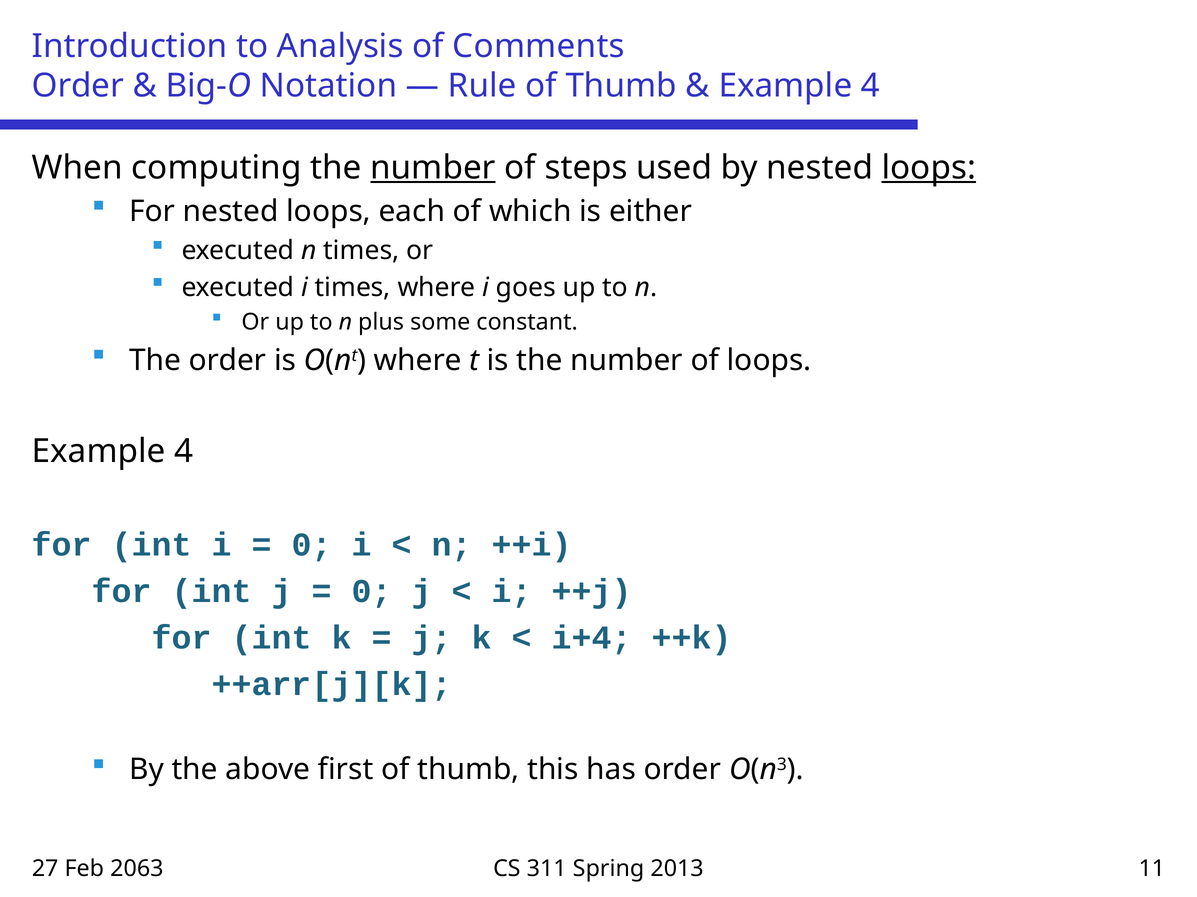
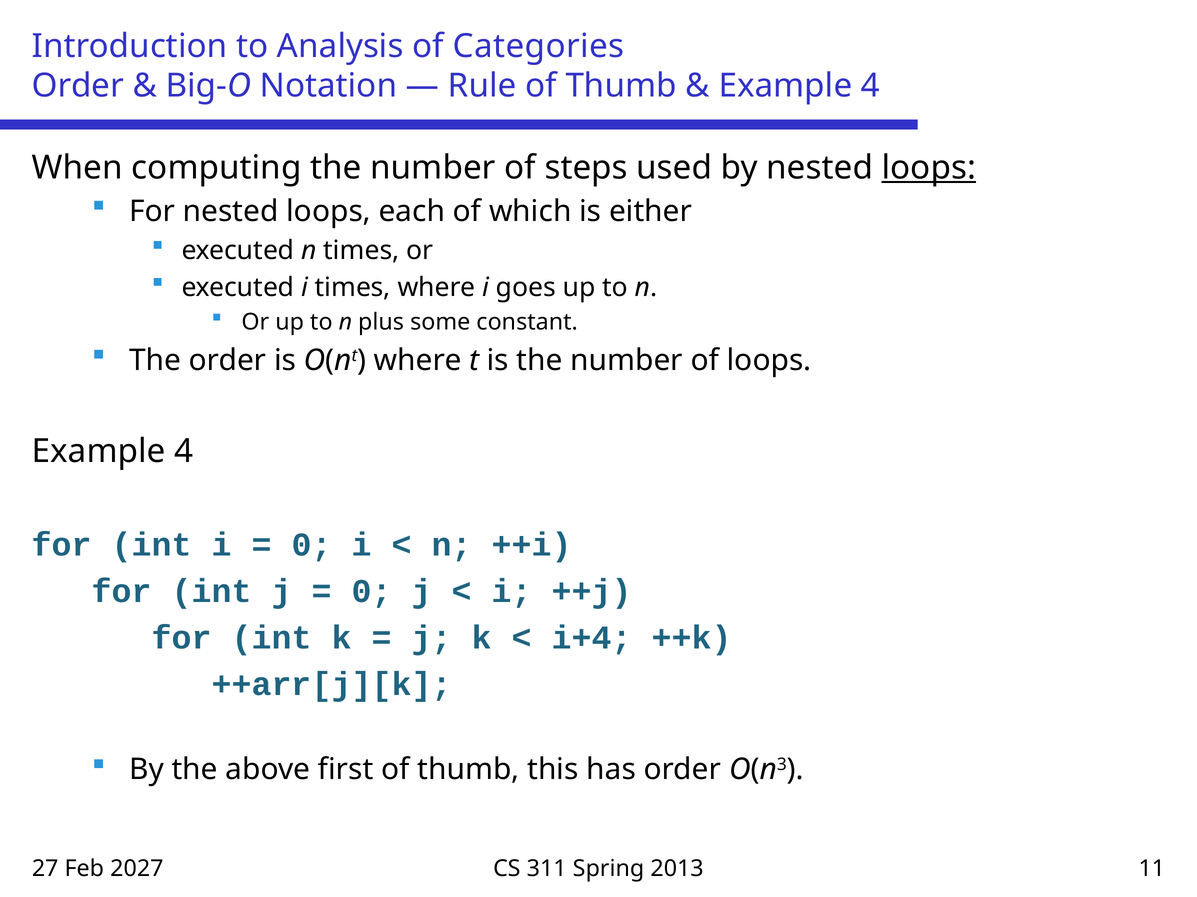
Comments: Comments -> Categories (539, 46)
number underline: present -> none (433, 168)
2063: 2063 -> 2027 (137, 869)
